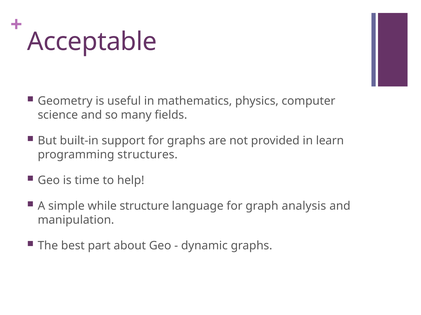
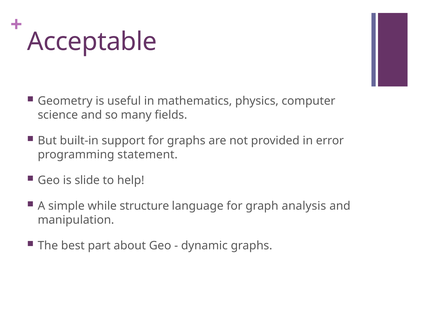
learn: learn -> error (330, 141)
structures: structures -> statement (148, 155)
time: time -> slide (87, 181)
